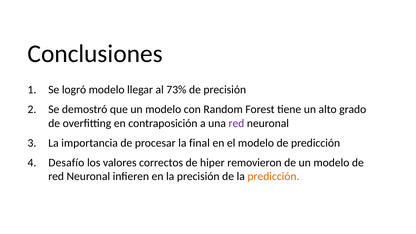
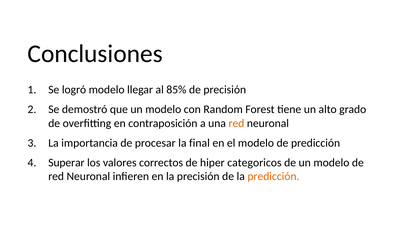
73%: 73% -> 85% (176, 90)
red colour: purple -> orange (236, 123)
Desafío: Desafío -> Superar (66, 163)
removieron: removieron -> categoricos (254, 163)
